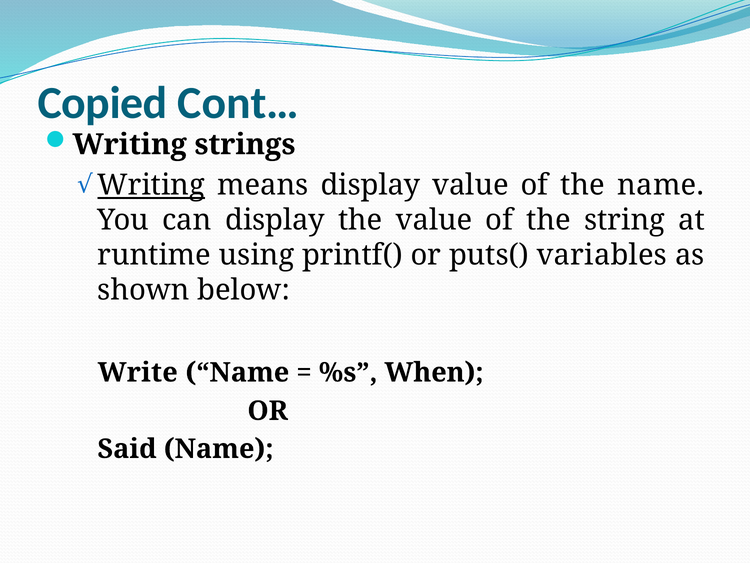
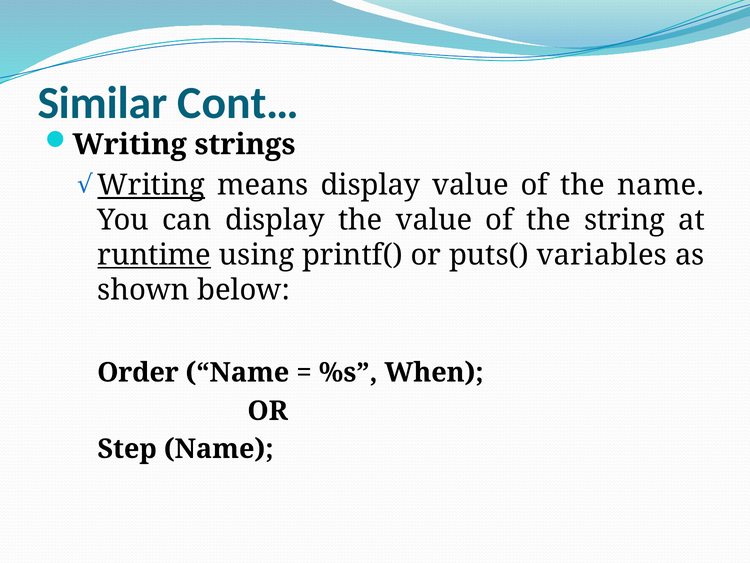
Copied: Copied -> Similar (102, 103)
runtime underline: none -> present (154, 255)
Write: Write -> Order (138, 372)
Said: Said -> Step (127, 449)
